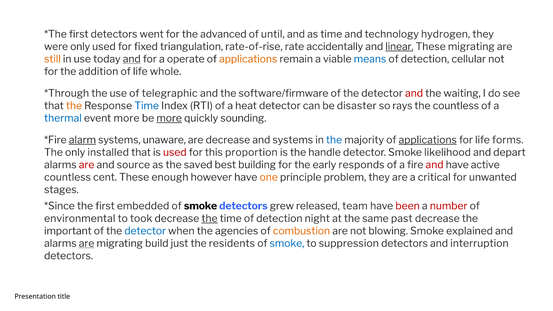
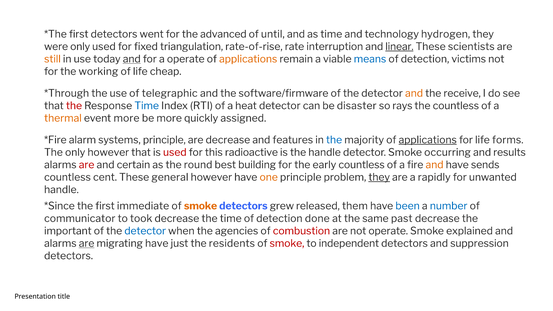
accidentally: accidentally -> interruption (335, 47)
These migrating: migrating -> scientists (471, 47)
cellular: cellular -> victims (469, 59)
addition: addition -> working (98, 71)
whole: whole -> cheap (166, 71)
and colour: red -> orange (414, 93)
waiting: waiting -> receive (462, 93)
the colour: orange -> red (74, 106)
thermal colour: blue -> orange (63, 118)
more underline: present -> none (169, 118)
sounding: sounding -> assigned (243, 118)
alarm underline: present -> none (82, 140)
systems unaware: unaware -> principle (164, 140)
and systems: systems -> features (293, 140)
only installed: installed -> however (108, 152)
proportion: proportion -> radioactive (251, 152)
likelihood: likelihood -> occurring (447, 152)
depart: depart -> results (510, 152)
source: source -> certain (133, 165)
saved: saved -> round (198, 165)
early responds: responds -> countless (362, 165)
and colour: red -> orange (435, 165)
active: active -> sends (485, 165)
enough: enough -> general (170, 177)
they underline: none -> present (379, 177)
critical: critical -> rapidly (434, 177)
stages: stages -> handle (61, 190)
embedded: embedded -> immediate (143, 206)
smoke colour: black -> orange (201, 206)
team: team -> them (355, 206)
been colour: red -> blue (408, 206)
number colour: red -> blue (449, 206)
environmental: environmental -> communicator (80, 219)
the underline: present -> none (209, 219)
night: night -> done (317, 219)
combustion colour: orange -> red (301, 231)
not blowing: blowing -> operate (388, 231)
migrating build: build -> have (157, 243)
smoke colour: blue -> red (287, 243)
suppression: suppression -> independent (349, 243)
interruption: interruption -> suppression (479, 243)
